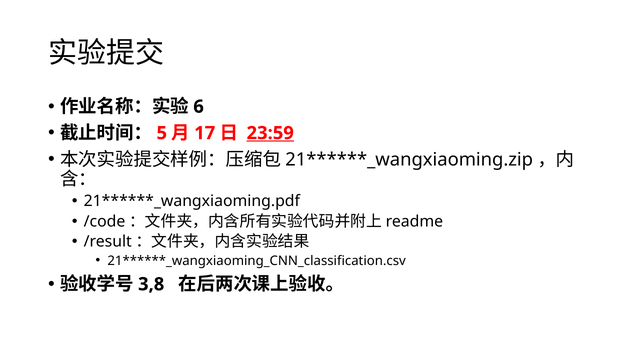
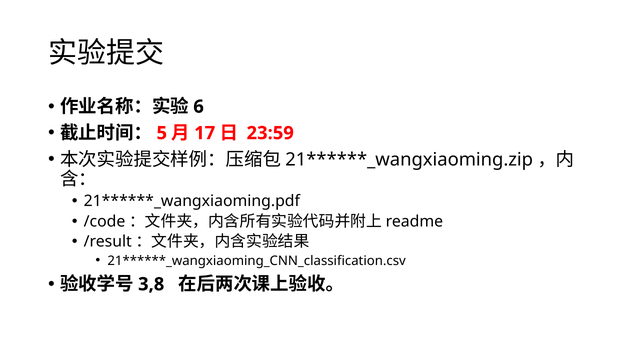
23:59 underline: present -> none (270, 133)
